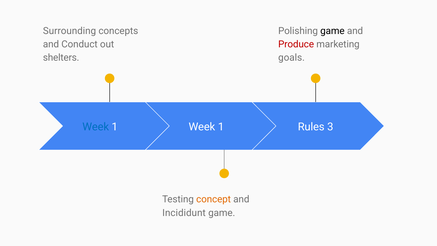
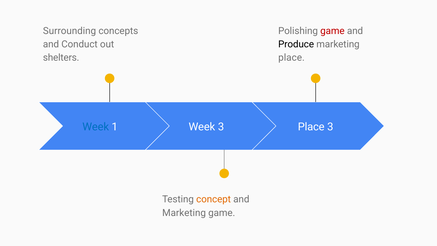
game colour: black -> red (332, 31)
Produce colour: red -> black (296, 44)
goals: goals -> place (291, 58)
1: 1 -> 3 (221, 127)
Rules: Rules -> Place (311, 127)
Incididunt: Incididunt -> Marketing (184, 213)
